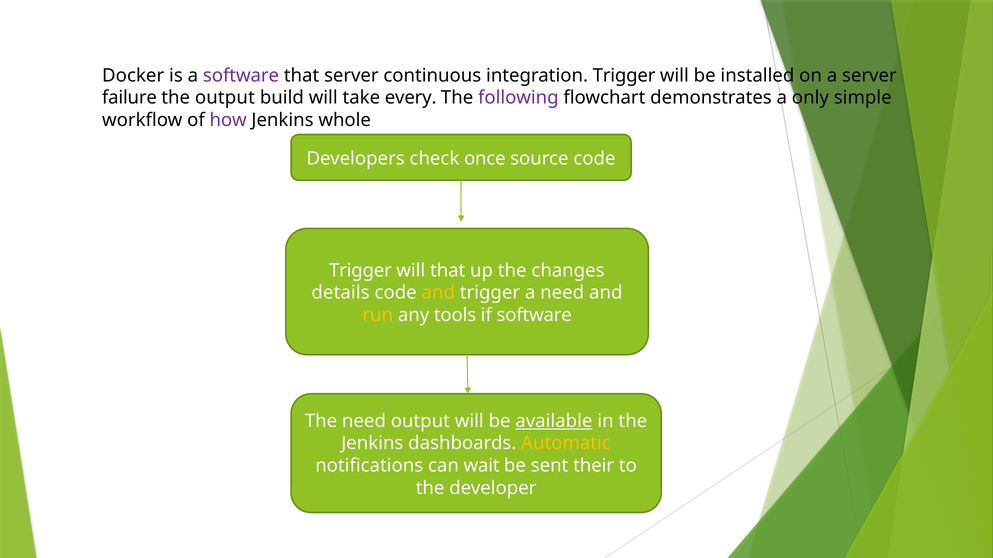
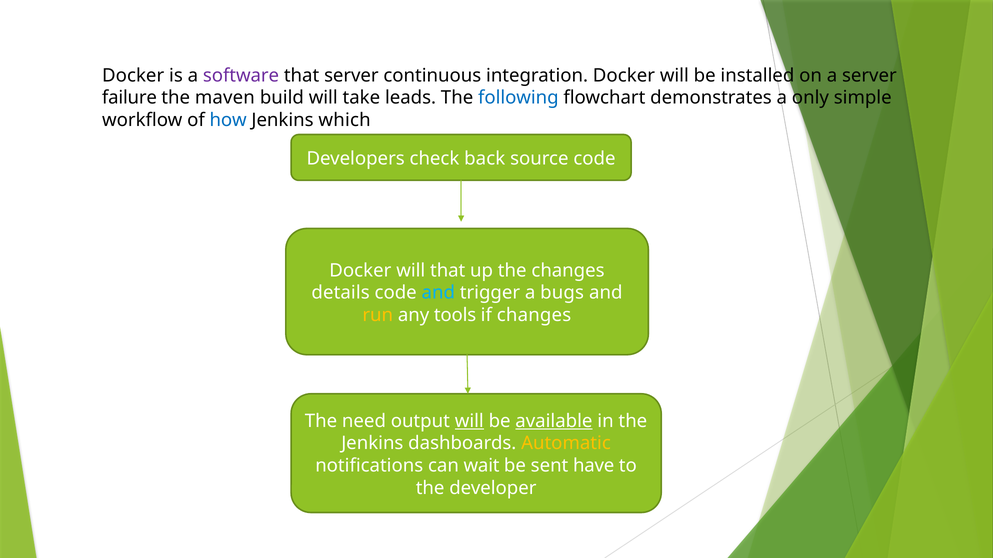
integration Trigger: Trigger -> Docker (624, 76)
the output: output -> maven (225, 98)
every: every -> leads (411, 98)
following colour: purple -> blue (518, 98)
how colour: purple -> blue (228, 120)
whole: whole -> which (345, 120)
once: once -> back (485, 159)
Trigger: Trigger -> Docker (360, 271)
and colour: yellow -> light blue (438, 293)
a need: need -> bugs (562, 293)
if software: software -> changes (534, 315)
will underline: none -> present (469, 421)
their: their -> have (594, 466)
